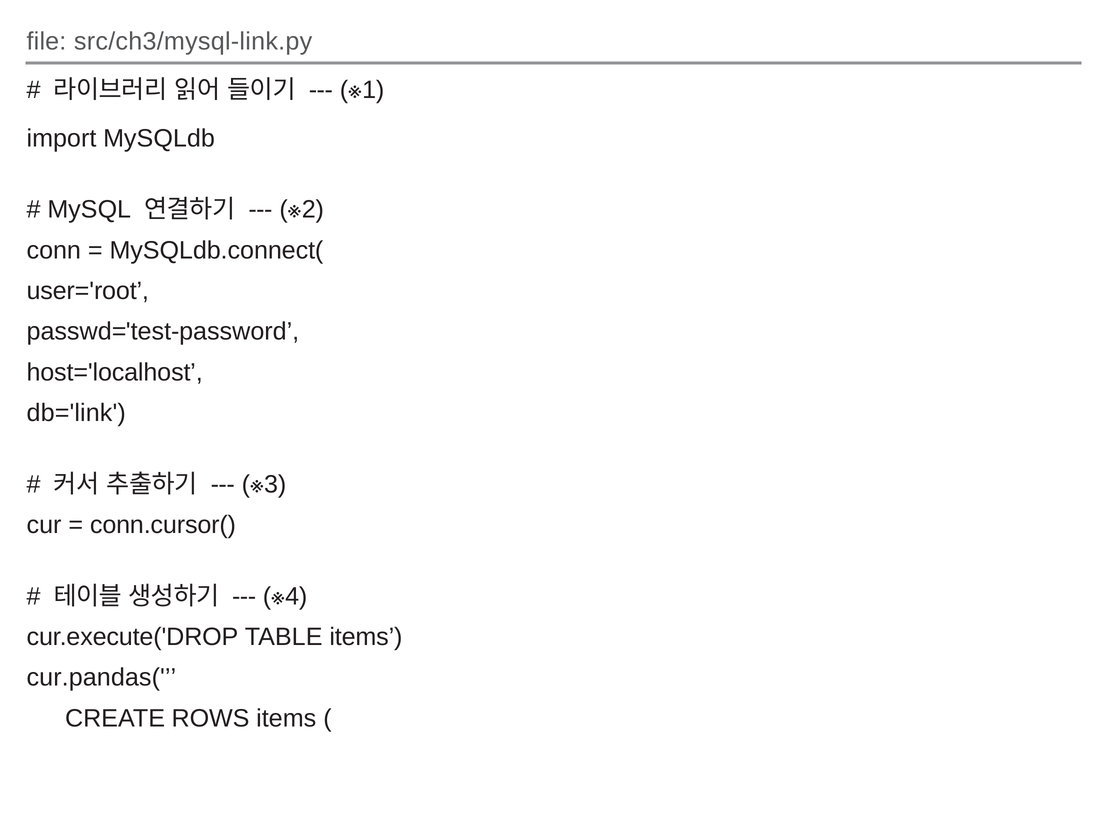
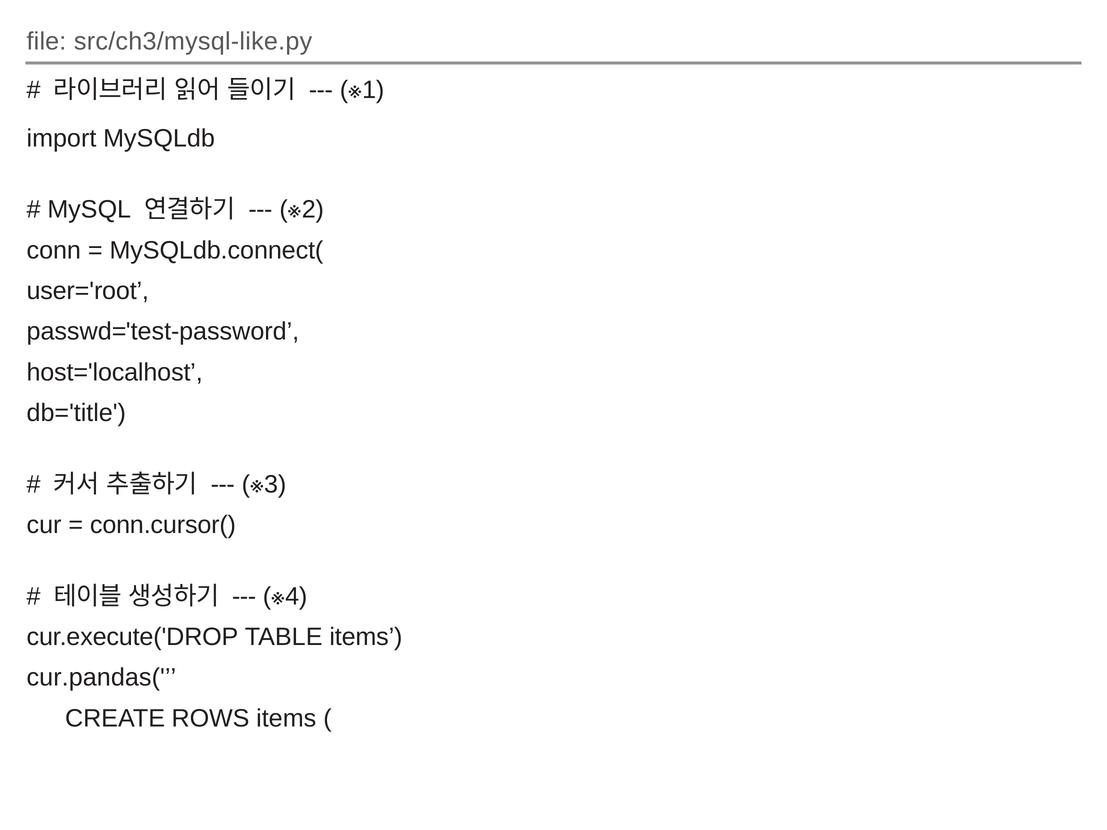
src/ch3/mysql-link.py: src/ch3/mysql-link.py -> src/ch3/mysql-like.py (193, 42)
db='link: db='link -> db='title (76, 413)
